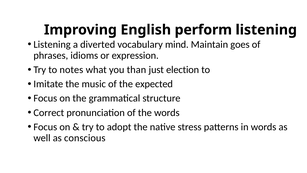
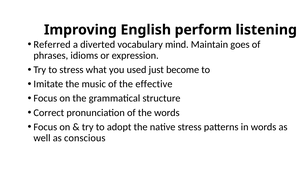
Listening: Listening -> Referred (52, 44)
to notes: notes -> stress (71, 70)
than: than -> used (137, 70)
election: election -> become (183, 70)
expected: expected -> effective (154, 84)
